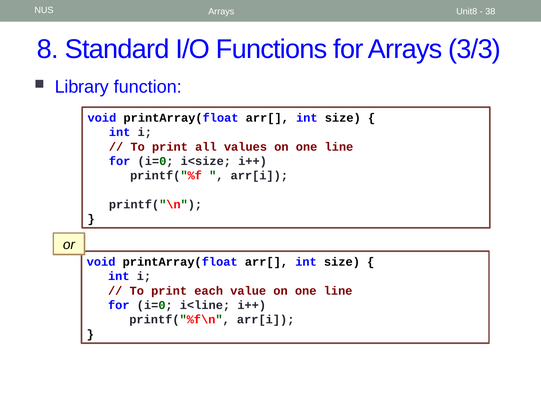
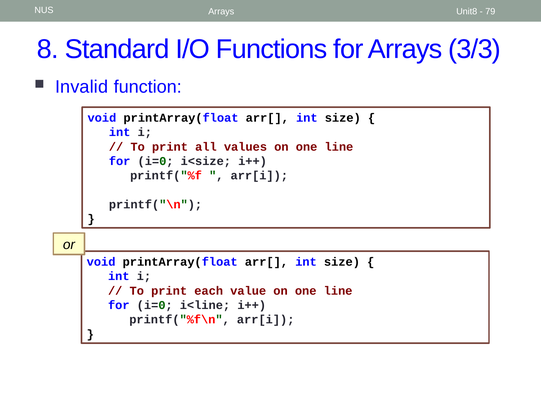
38: 38 -> 79 (490, 11)
Library: Library -> Invalid (82, 87)
